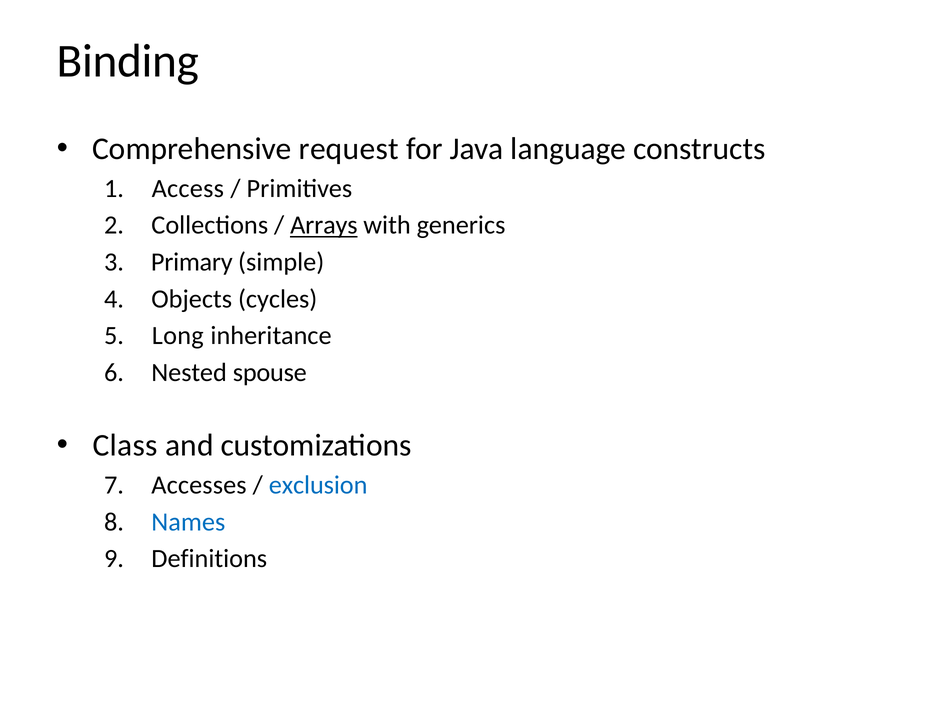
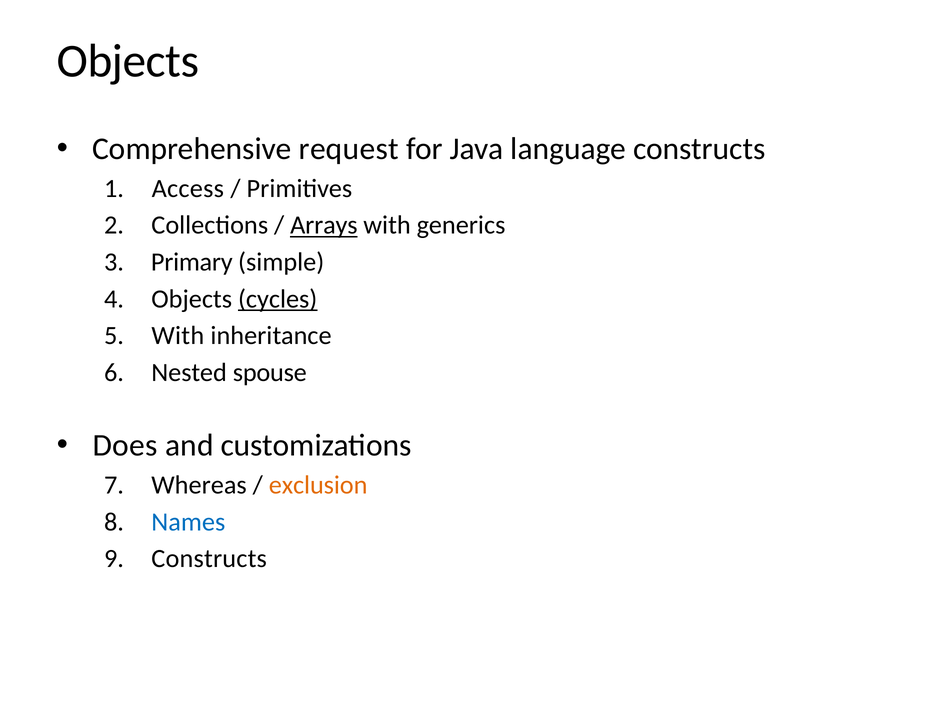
Binding: Binding -> Objects (128, 61)
cycles underline: none -> present (278, 299)
Long: Long -> With (178, 336)
Class: Class -> Does (125, 446)
Accesses: Accesses -> Whereas (199, 485)
exclusion colour: blue -> orange (318, 485)
Definitions: Definitions -> Constructs (209, 559)
